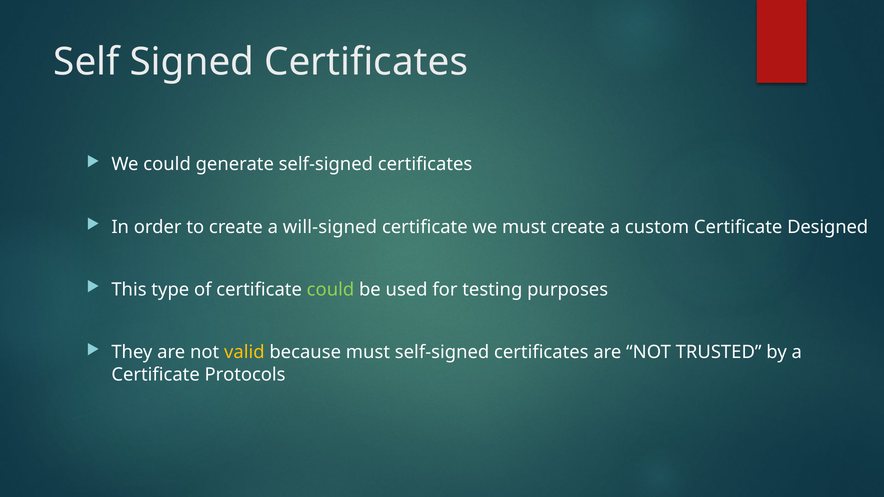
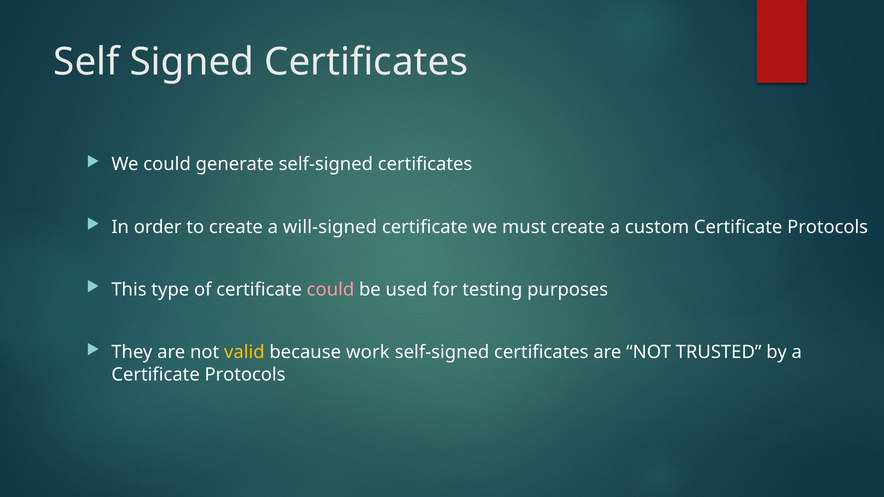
custom Certificate Designed: Designed -> Protocols (828, 227)
could colour: light green -> pink (331, 290)
because must: must -> work (368, 353)
